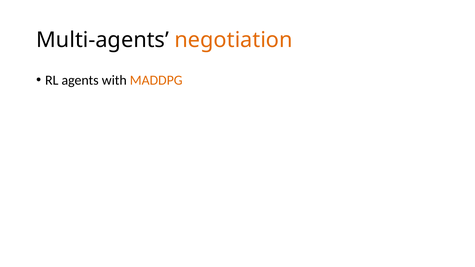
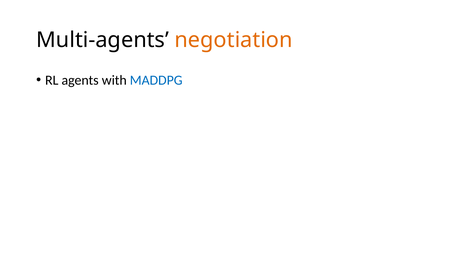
MADDPG colour: orange -> blue (156, 80)
